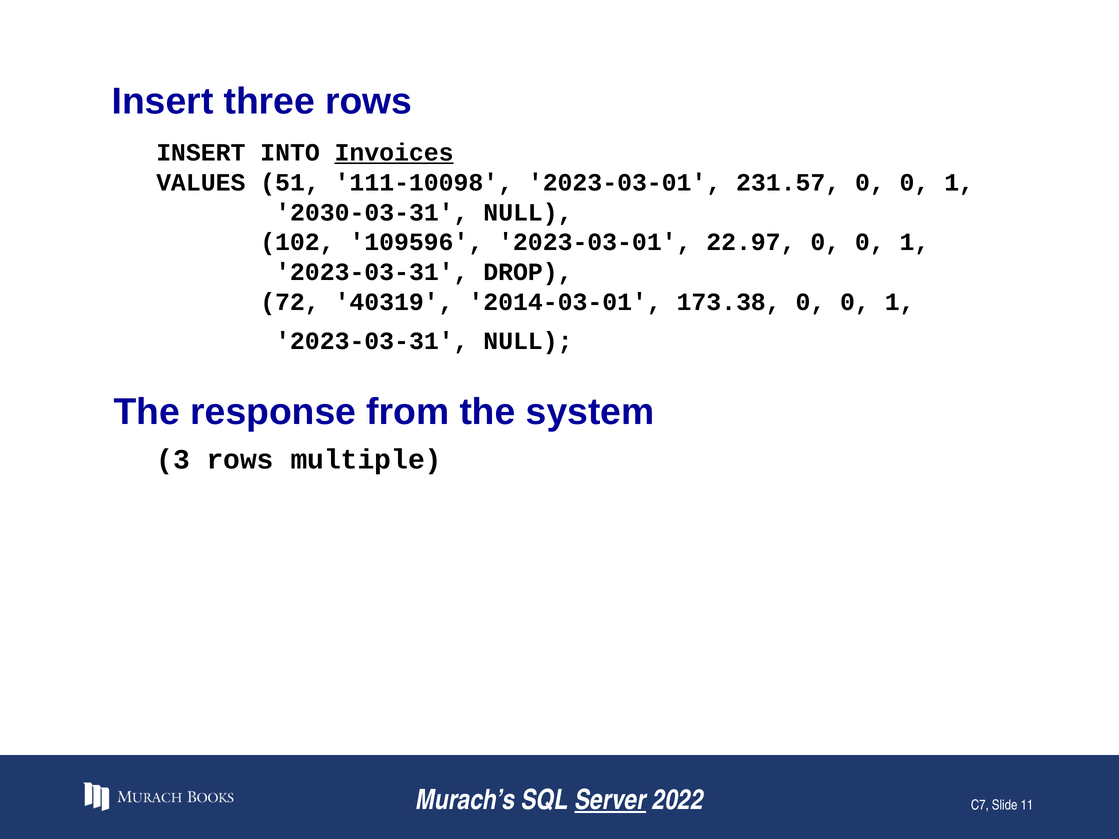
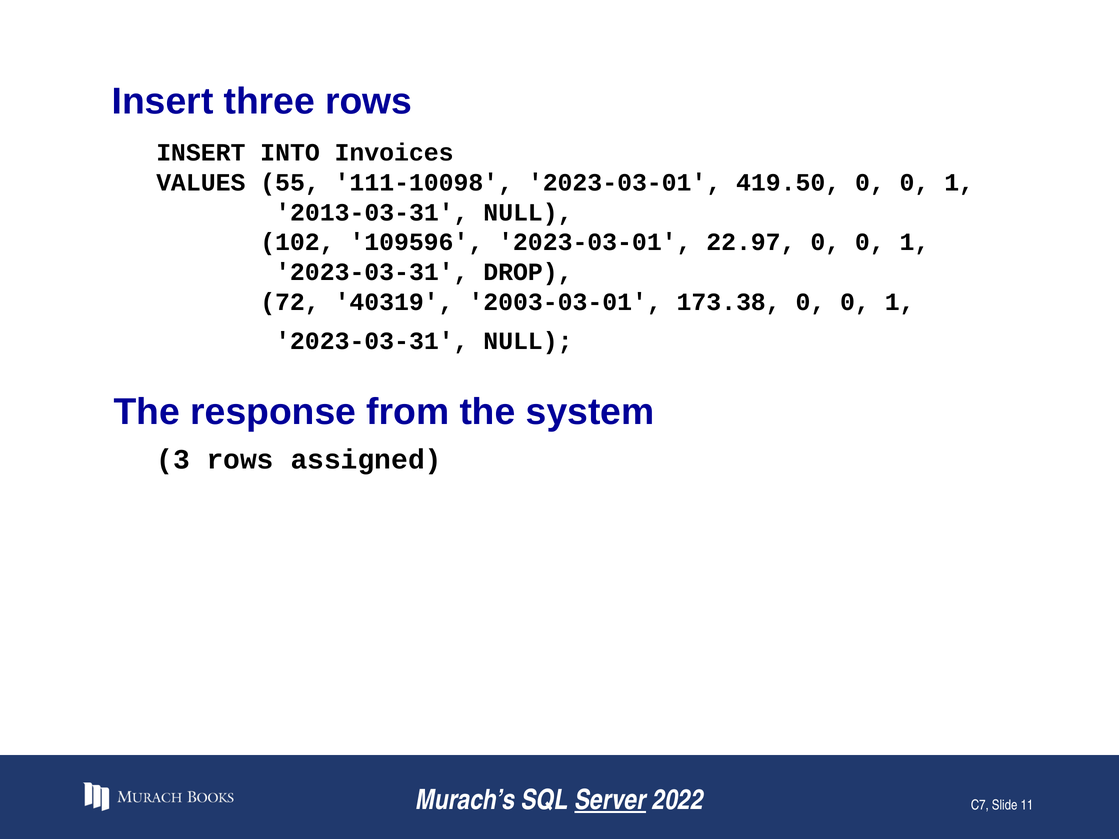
Invoices underline: present -> none (394, 153)
51: 51 -> 55 (290, 183)
231.57: 231.57 -> 419.50 (788, 183)
2030-03-31: 2030-03-31 -> 2013-03-31 (372, 212)
2014-03-01: 2014-03-01 -> 2003-03-01 (565, 302)
multiple: multiple -> assigned (366, 460)
